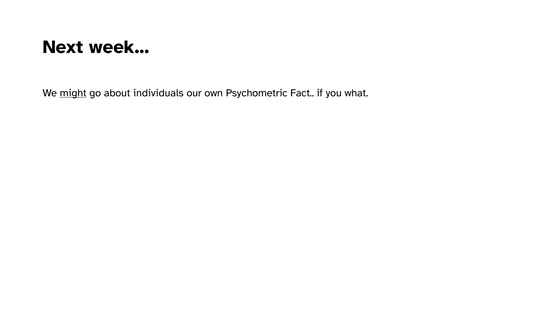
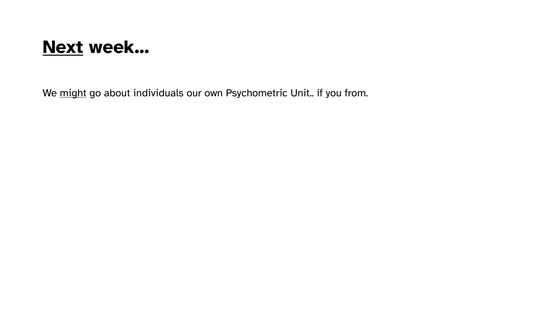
Next underline: none -> present (63, 47)
Fact: Fact -> Unit (302, 93)
what: what -> from (356, 93)
